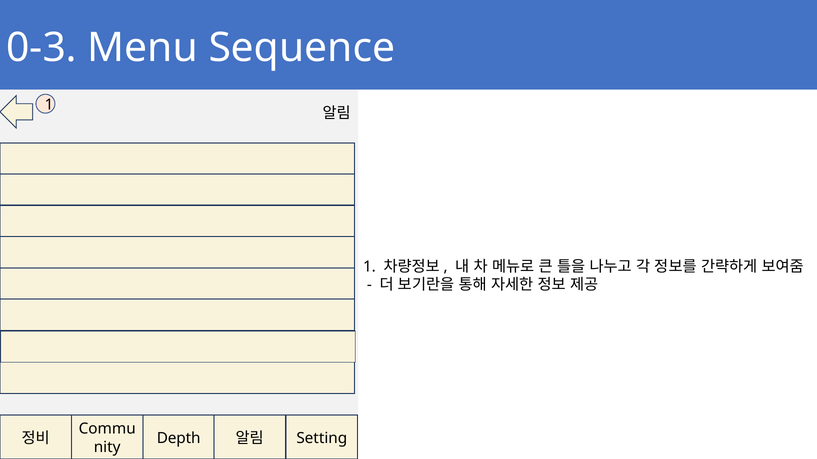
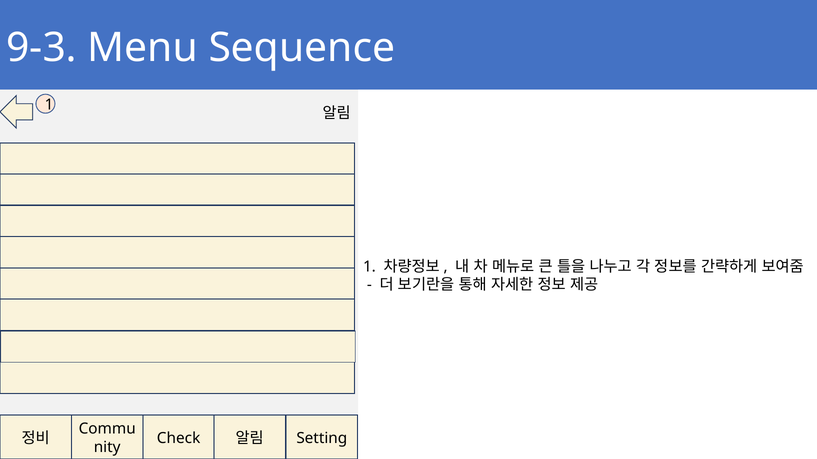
0-3: 0-3 -> 9-3 (41, 48)
Depth: Depth -> Check (179, 439)
